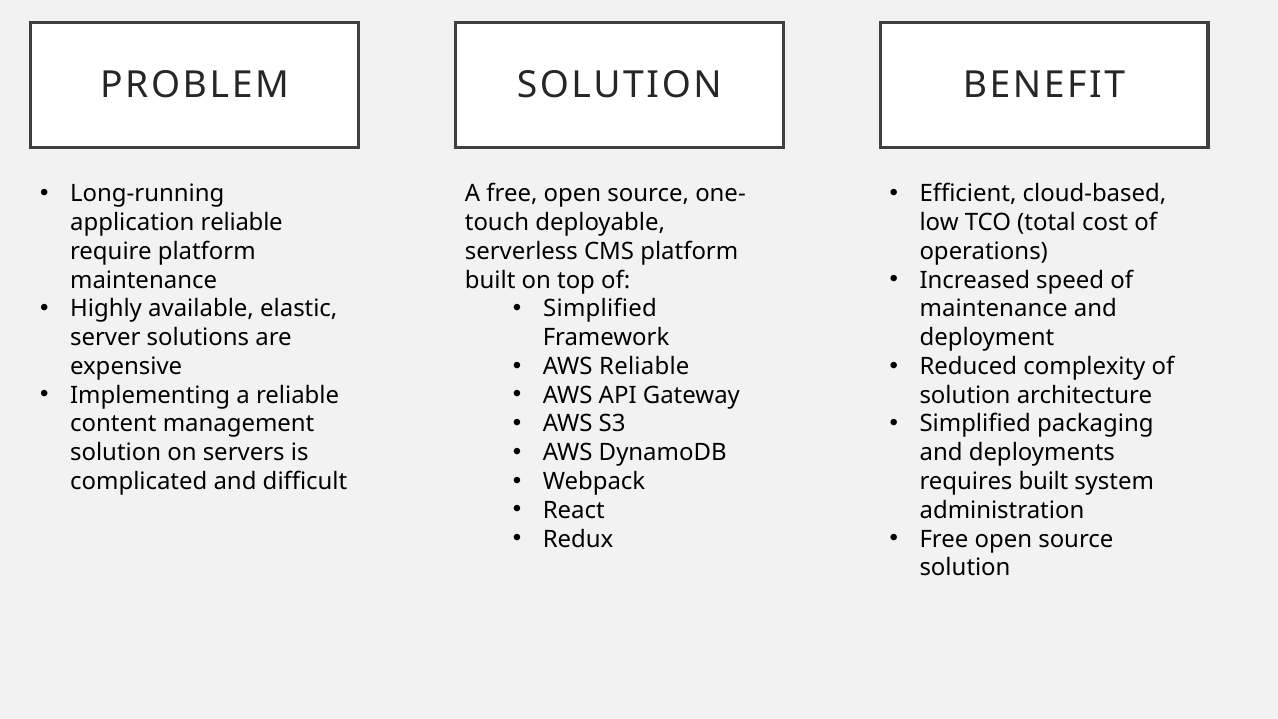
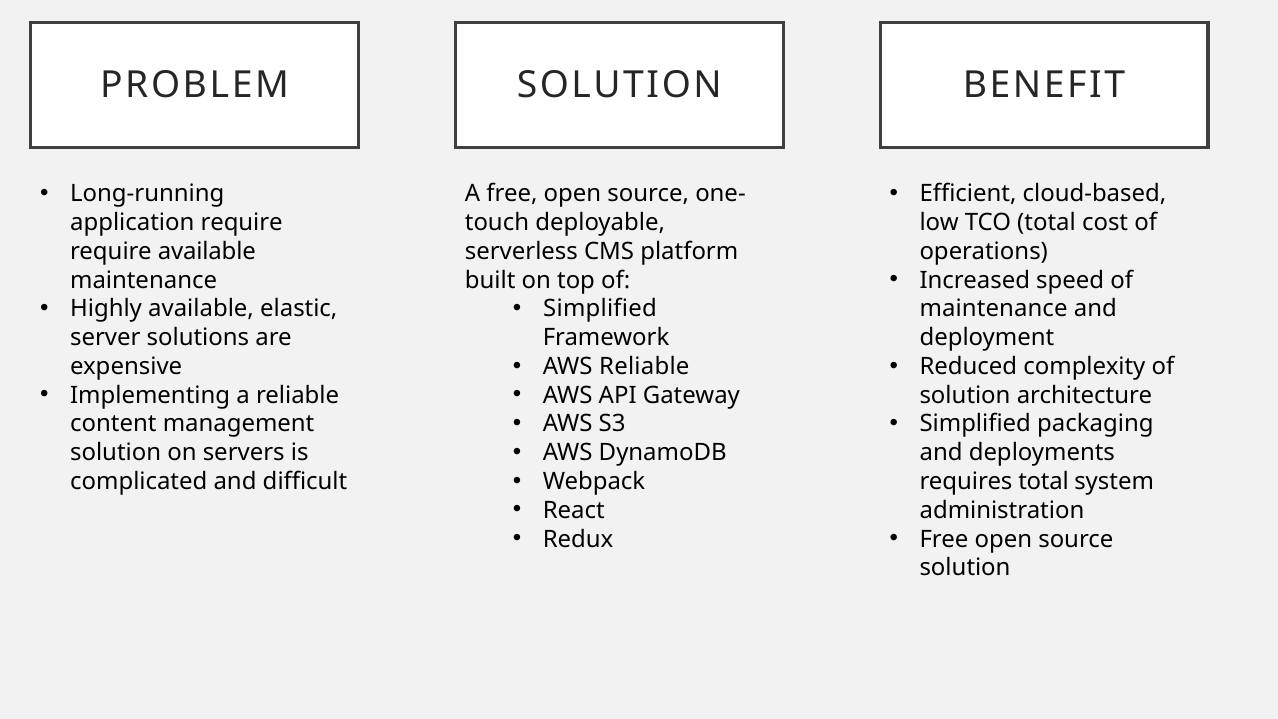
application reliable: reliable -> require (242, 223)
require platform: platform -> available (207, 251)
requires built: built -> total (1044, 481)
